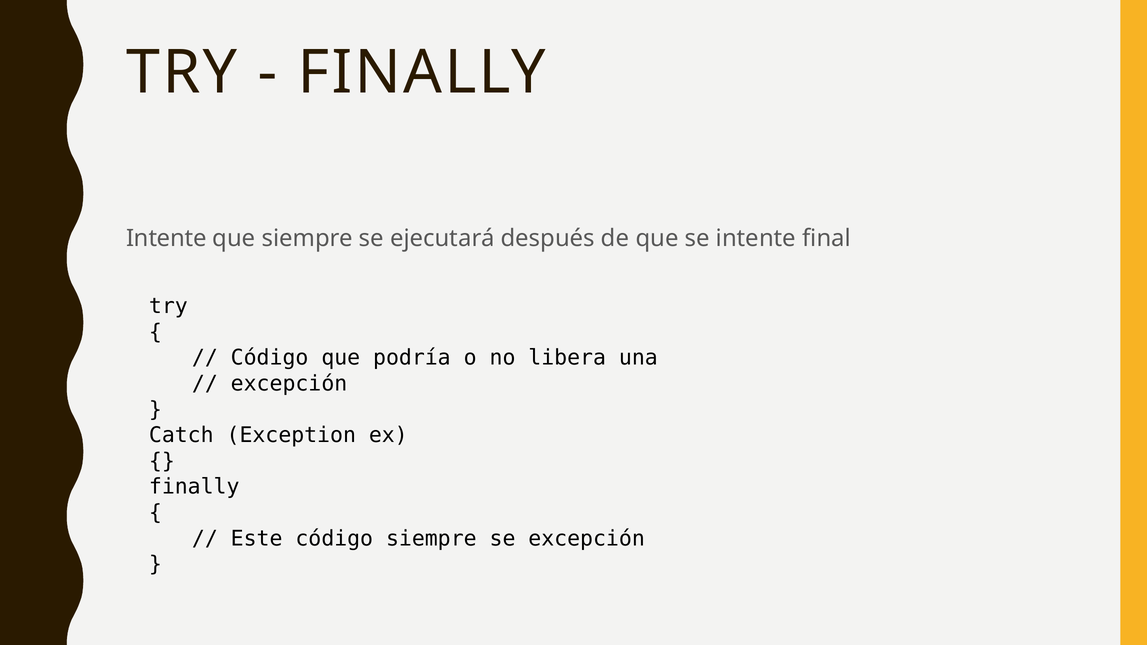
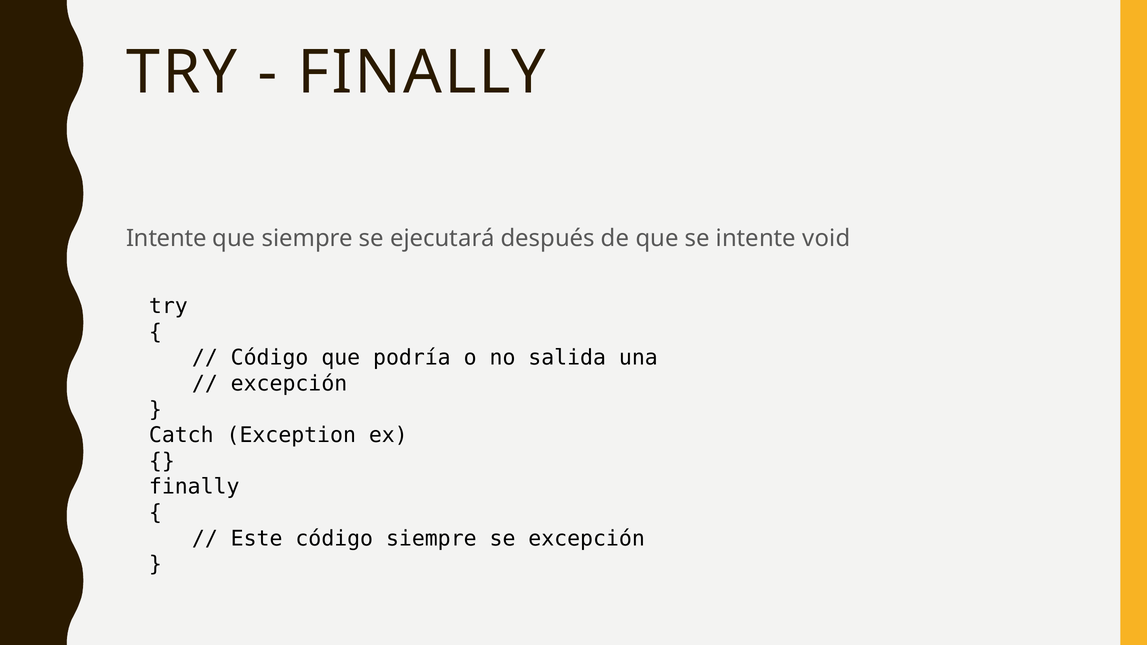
final: final -> void (826, 238)
libera: libera -> salida (567, 358)
